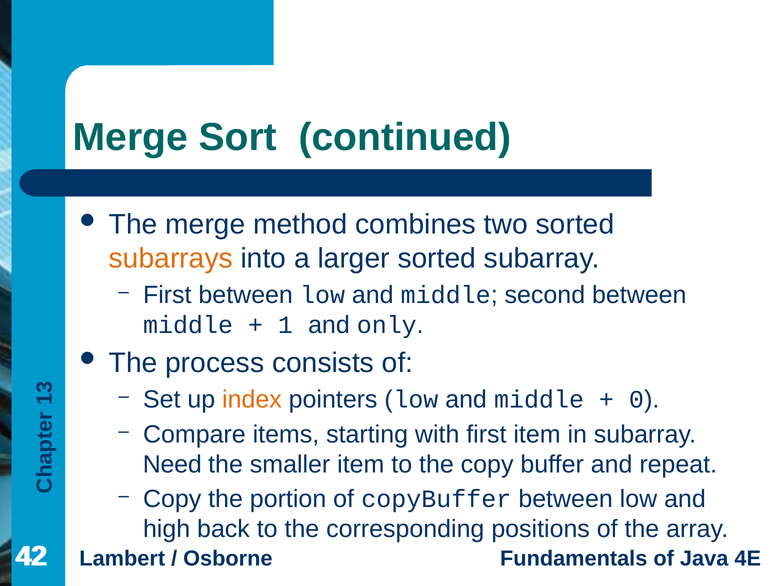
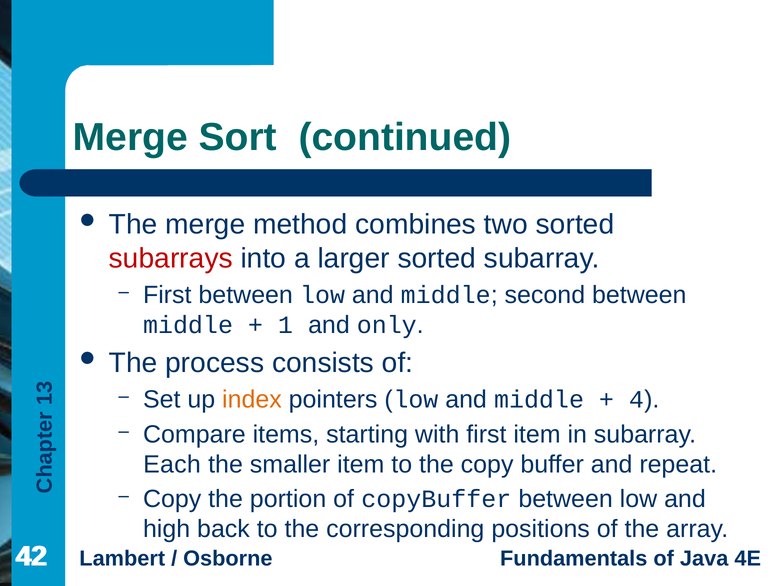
subarrays colour: orange -> red (171, 259)
0: 0 -> 4 (636, 400)
Need: Need -> Each (172, 465)
